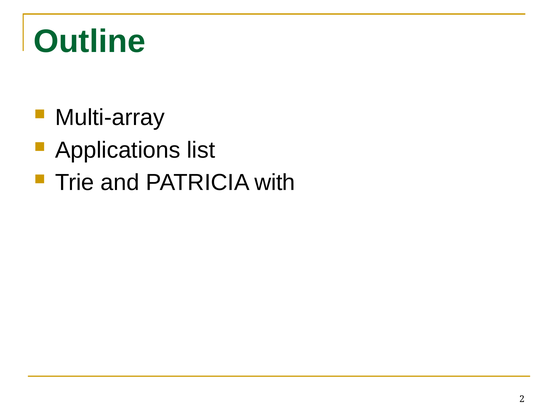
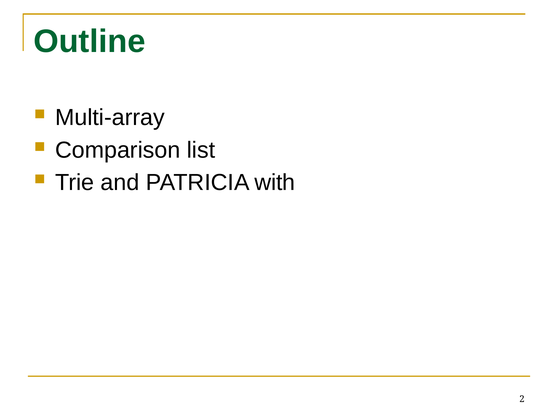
Applications: Applications -> Comparison (118, 150)
